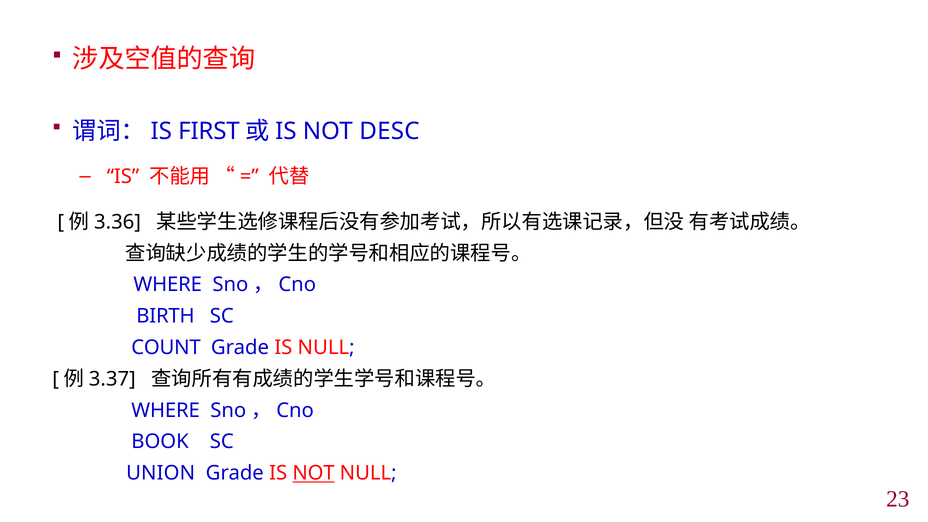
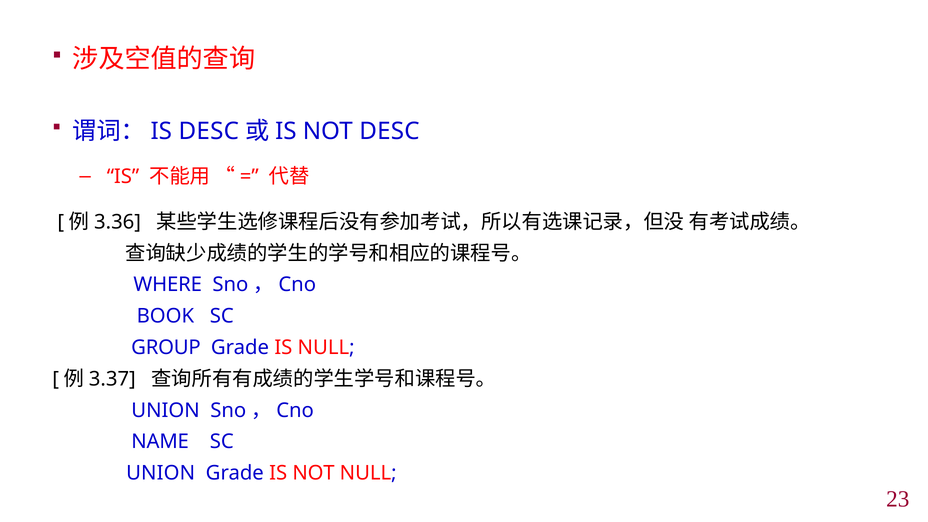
IS FIRST: FIRST -> DESC (209, 131)
BIRTH: BIRTH -> BOOK (165, 316)
COUNT: COUNT -> GROUP (166, 348)
WHERE: WHERE -> UNION (166, 410)
BOOK: BOOK -> NAME (160, 442)
NOT underline: present -> none (314, 473)
